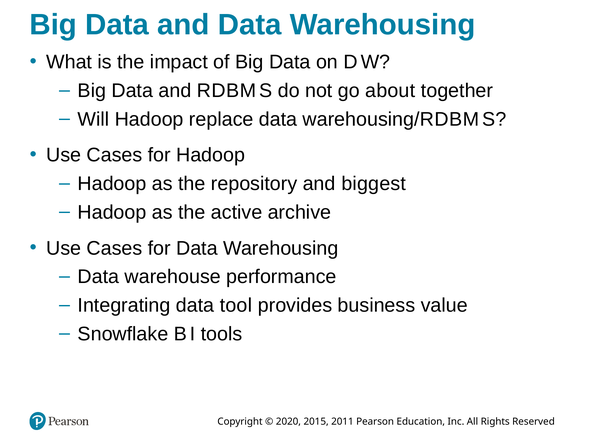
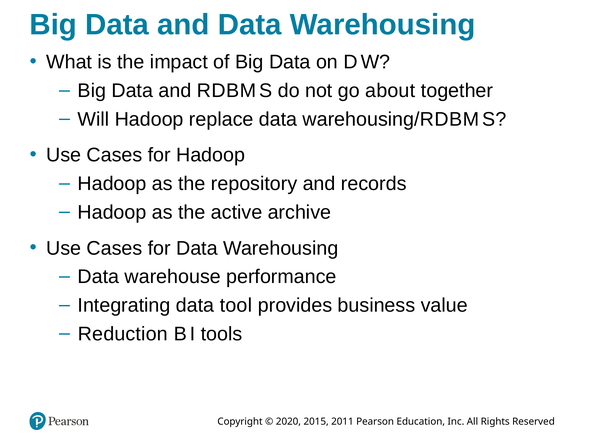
biggest: biggest -> records (374, 183)
Snowflake: Snowflake -> Reduction (123, 333)
